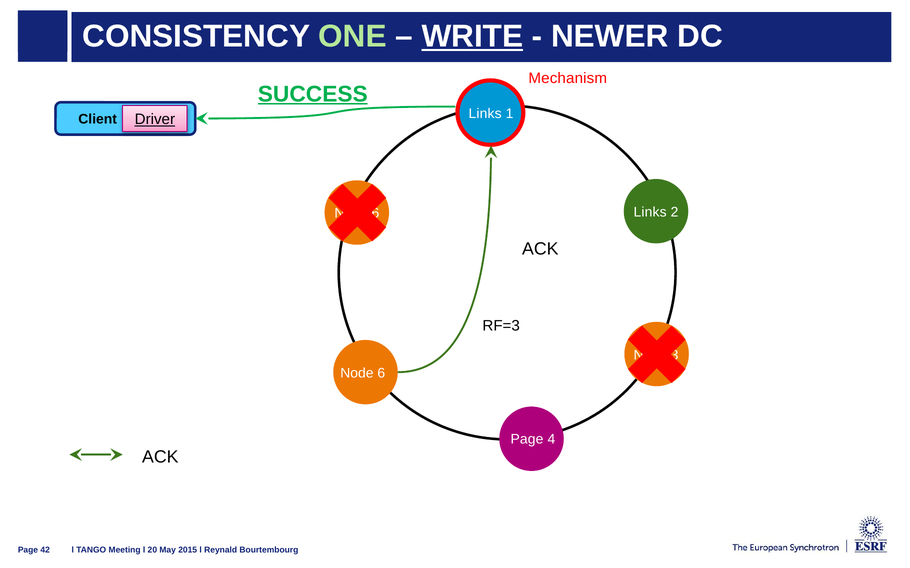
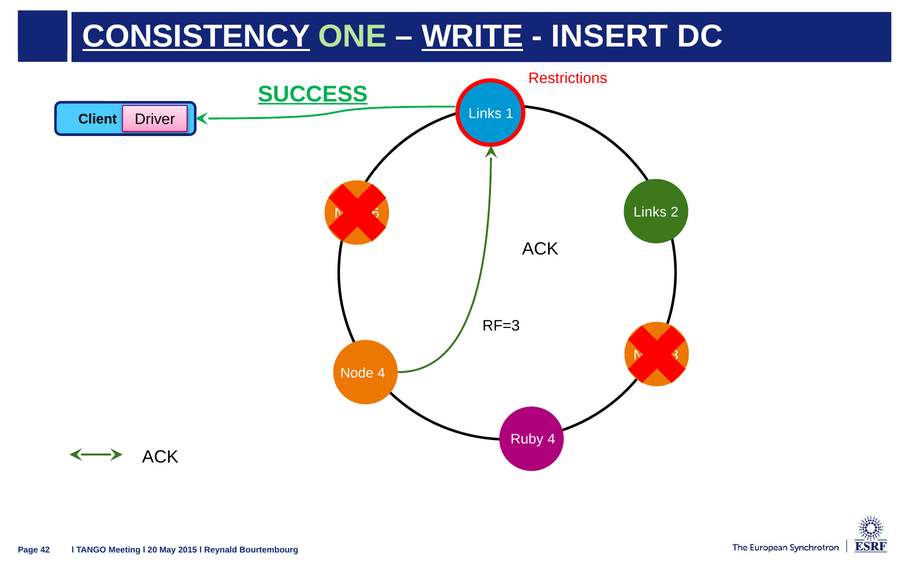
CONSISTENCY underline: none -> present (196, 36)
NEWER: NEWER -> INSERT (610, 36)
Mechanism: Mechanism -> Restrictions (568, 79)
Driver underline: present -> none (155, 120)
6: 6 -> 4 (381, 374)
Page: Page -> Ruby (527, 440)
